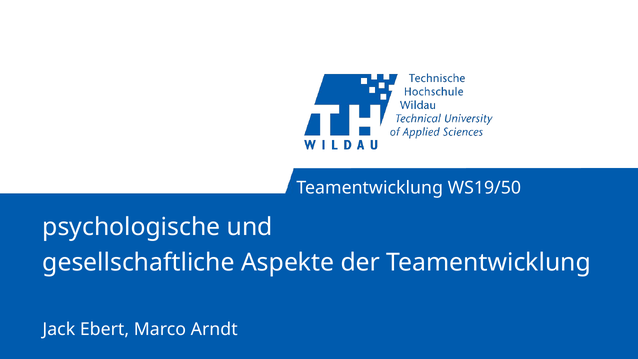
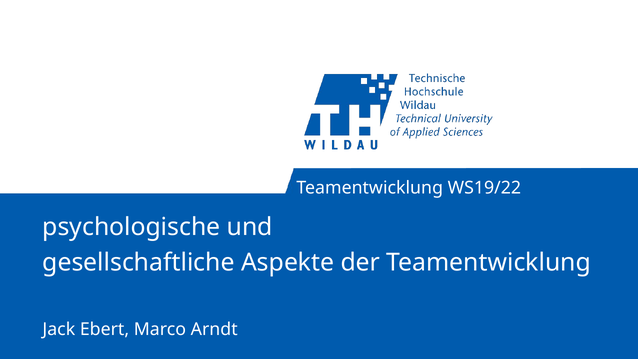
WS19/50: WS19/50 -> WS19/22 (484, 188)
